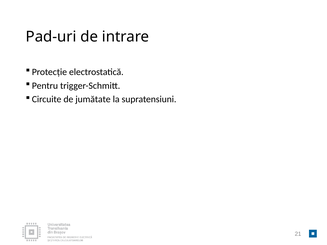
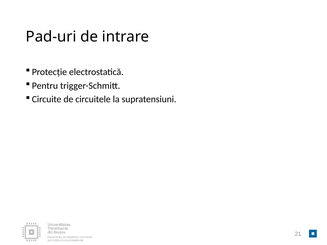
jumătate: jumătate -> circuitele (93, 99)
